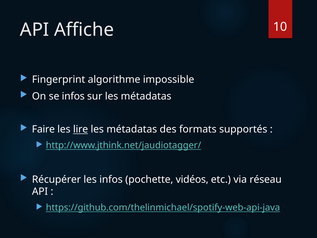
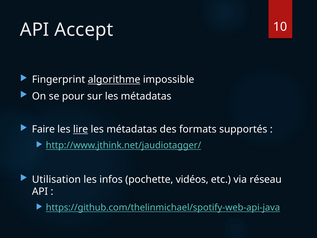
Affiche: Affiche -> Accept (84, 30)
algorithme underline: none -> present (114, 80)
se infos: infos -> pour (73, 96)
Récupérer: Récupérer -> Utilisation (56, 179)
